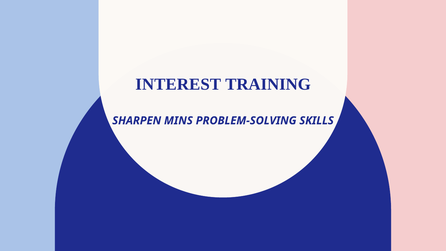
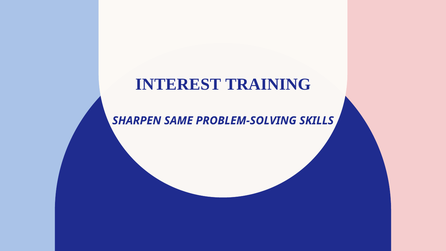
MINS: MINS -> SAME (178, 121)
